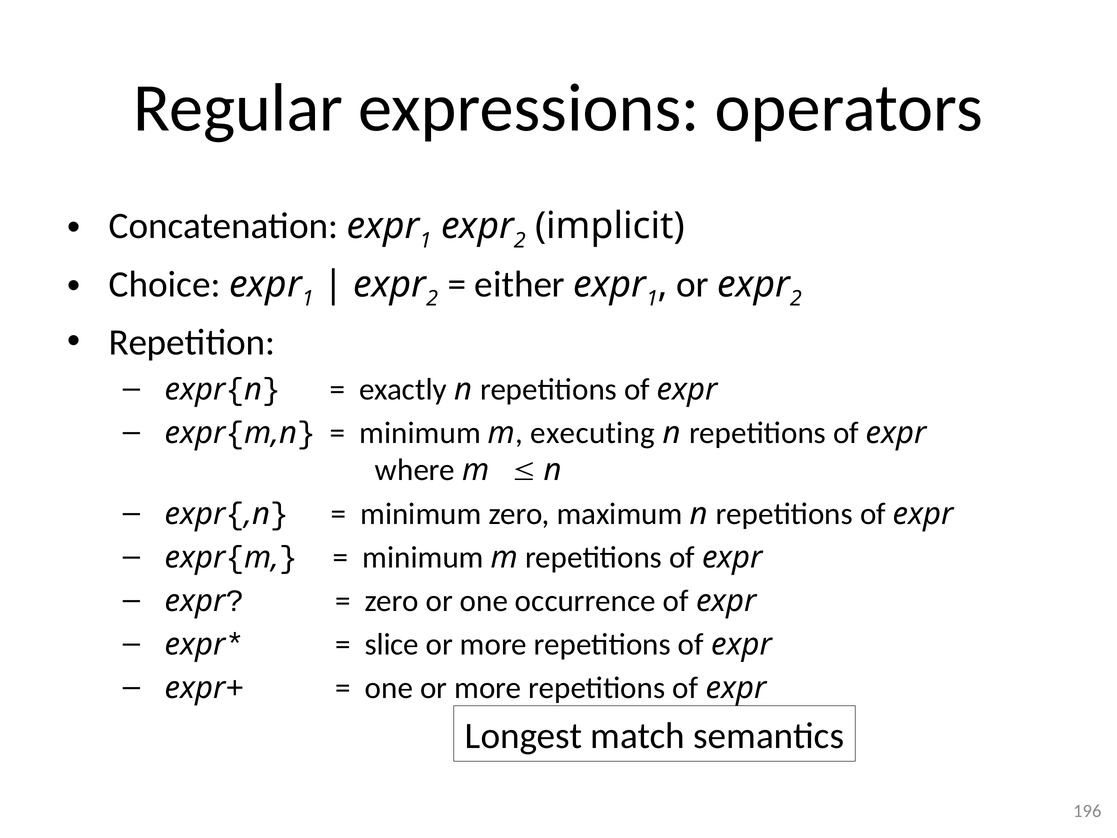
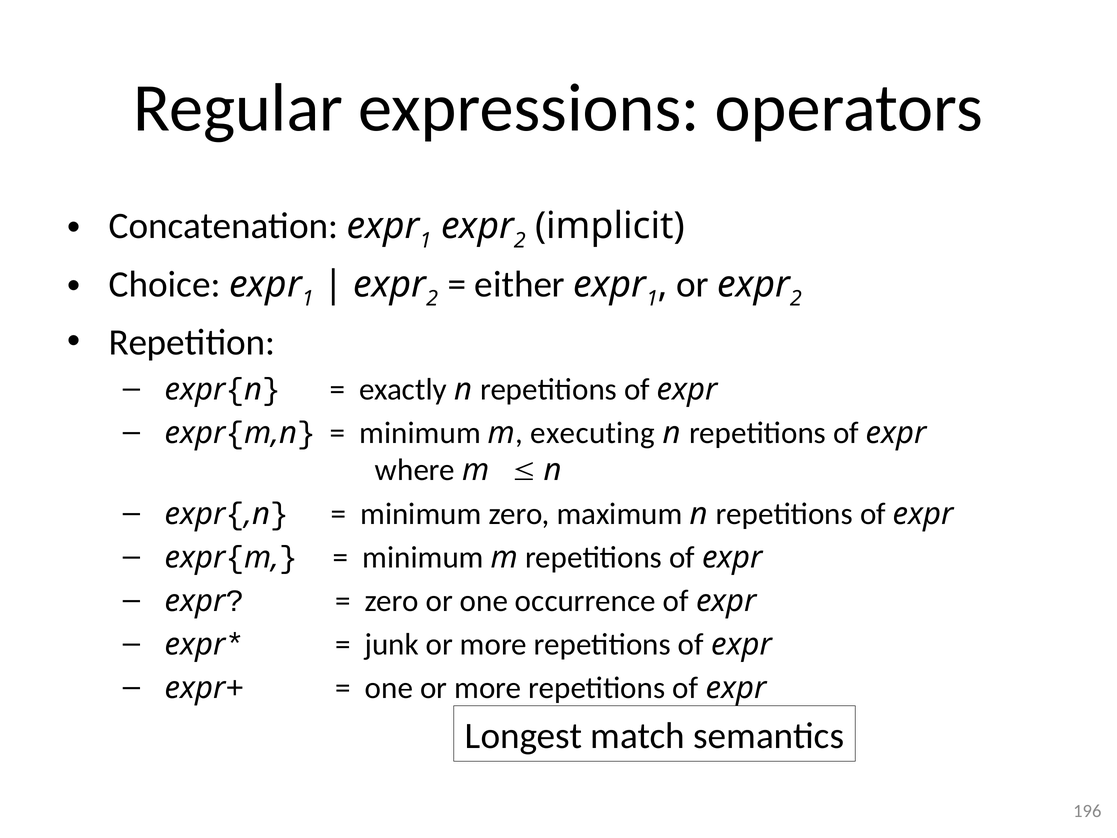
slice: slice -> junk (392, 644)
